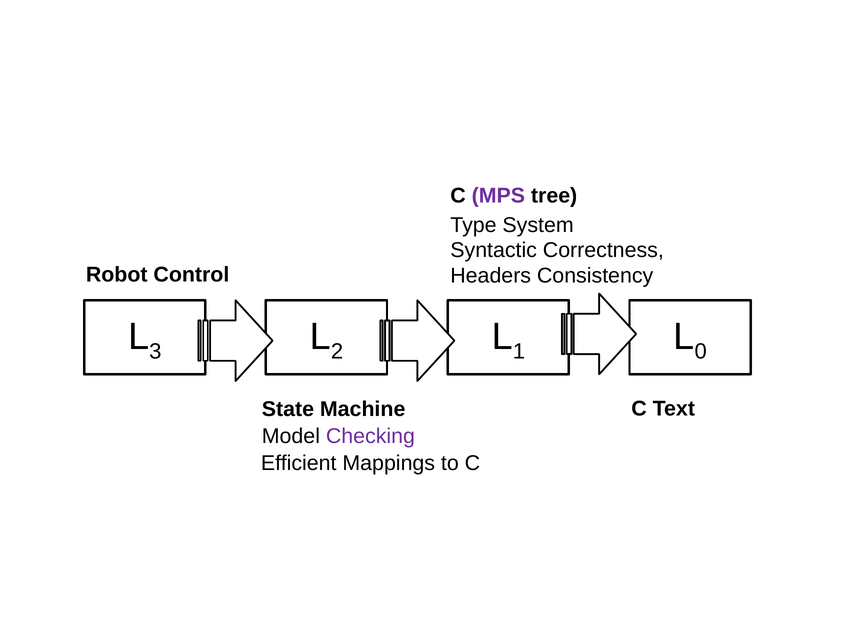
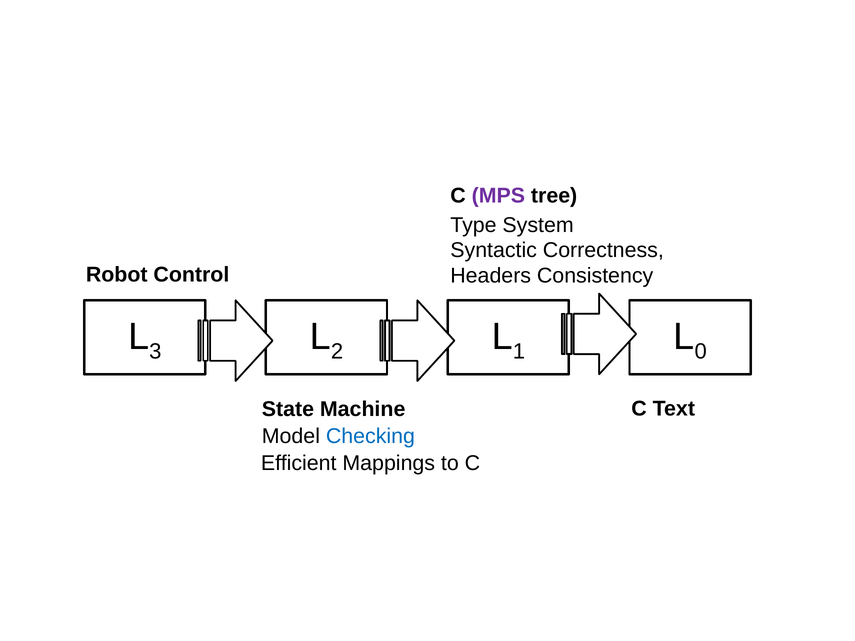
Checking colour: purple -> blue (370, 437)
